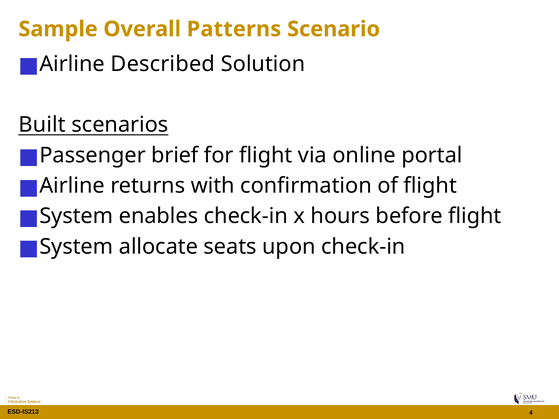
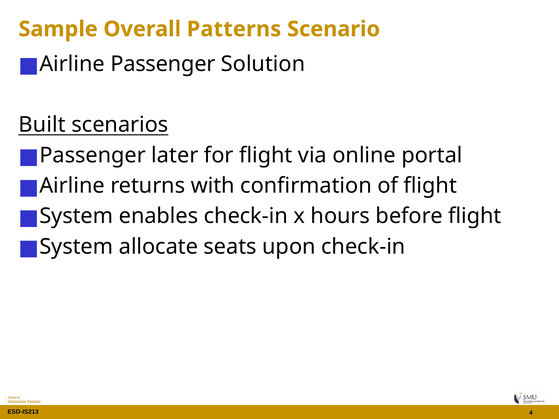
Airline Described: Described -> Passenger (163, 64)
brief: brief -> later (175, 155)
